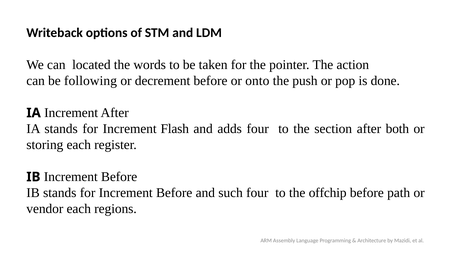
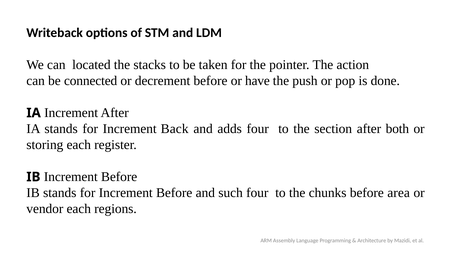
words: words -> stacks (150, 65)
following: following -> connected (91, 81)
onto: onto -> have (257, 81)
Flash: Flash -> Back (175, 129)
offchip: offchip -> chunks (328, 193)
path: path -> area (399, 193)
